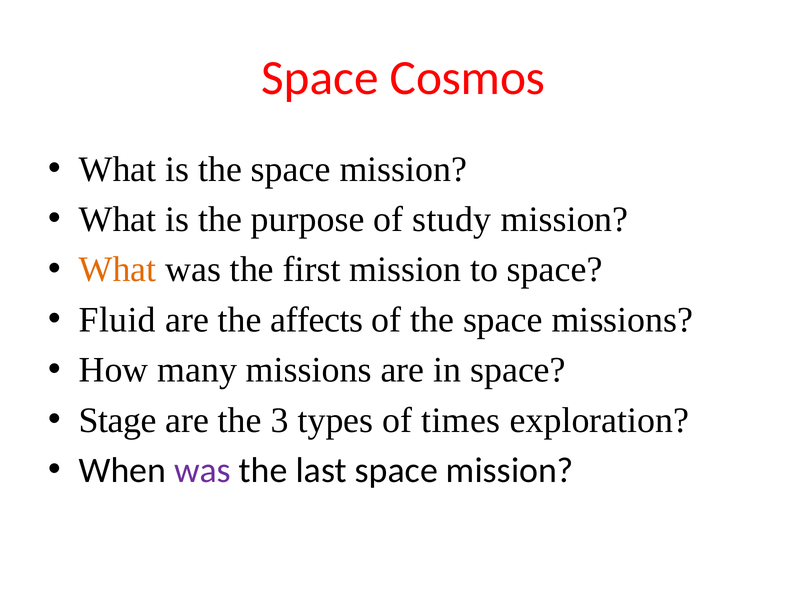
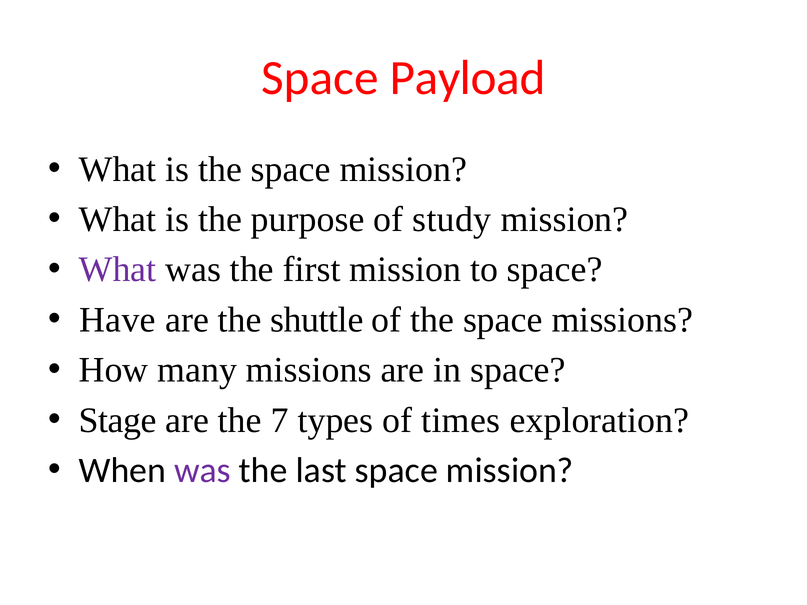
Cosmos: Cosmos -> Payload (468, 78)
What colour: orange -> purple (118, 270)
Fluid: Fluid -> Have (117, 320)
affects: affects -> shuttle (317, 320)
3: 3 -> 7 (280, 420)
